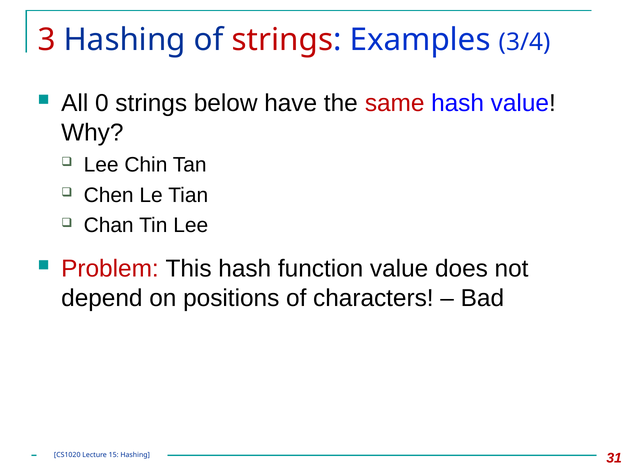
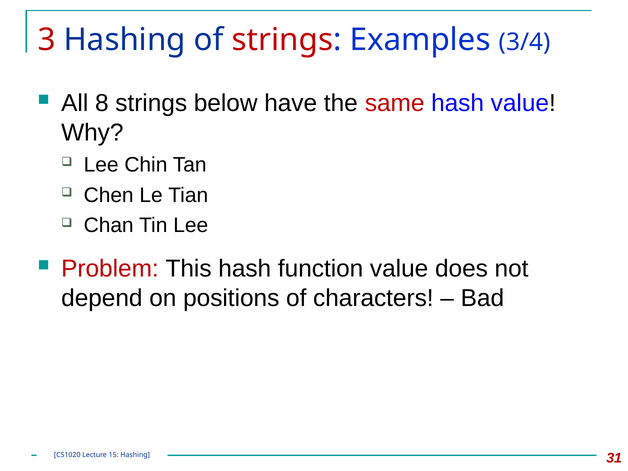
0: 0 -> 8 (102, 103)
